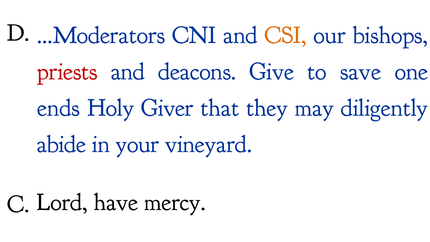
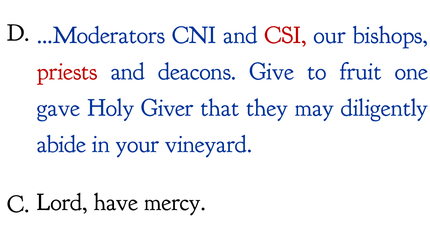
CSI colour: orange -> red (285, 35)
save: save -> fruit (361, 72)
ends: ends -> gave (58, 108)
